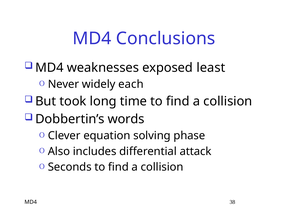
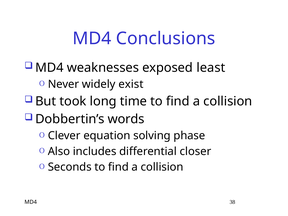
each: each -> exist (131, 84)
attack: attack -> closer (195, 151)
